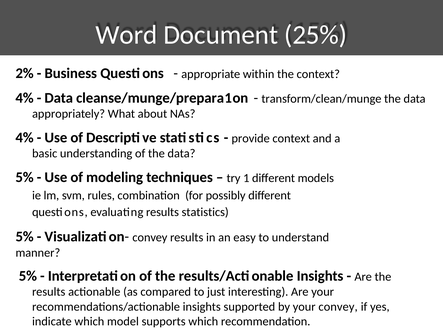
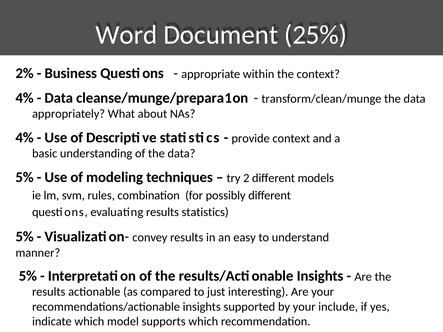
1: 1 -> 2 (246, 178)
your convey: convey -> include (338, 307)
